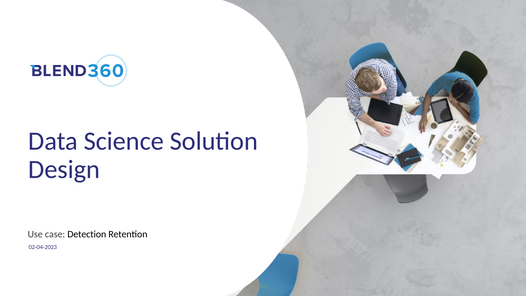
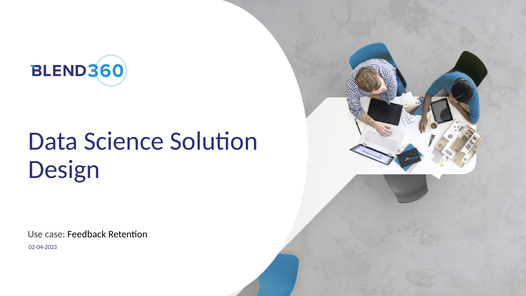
Detection: Detection -> Feedback (87, 234)
